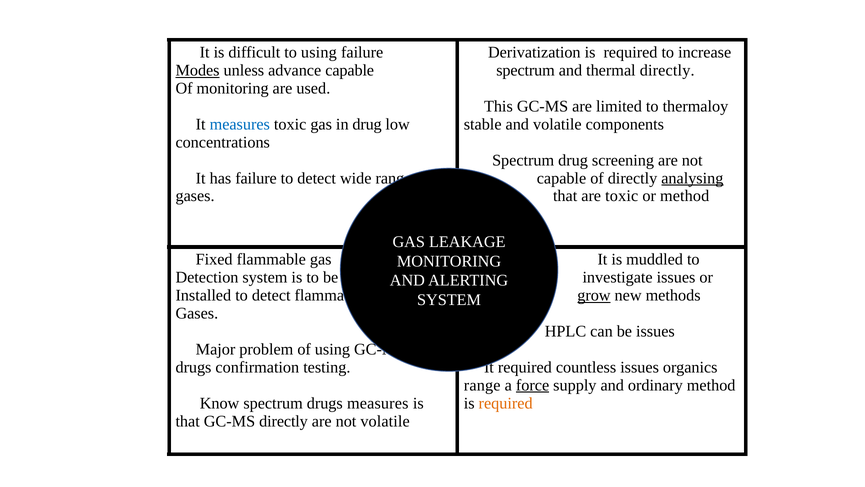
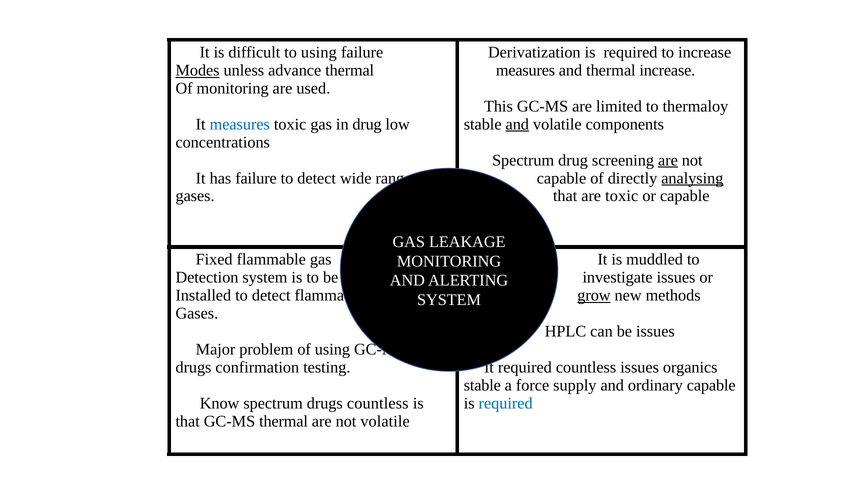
advance capable: capable -> thermal (350, 70)
spectrum: spectrum -> measures (526, 70)
thermal directly: directly -> increase (667, 70)
and underline: none -> present (517, 124)
are underline: none -> present (668, 160)
or method: method -> capable (685, 196)
range: range -> stable (482, 385)
force underline: present -> none (533, 385)
ordinary method: method -> capable (711, 385)
required colour: orange -> blue (506, 403)
drugs measures: measures -> countless (378, 403)
GC-MS directly: directly -> thermal (284, 421)
